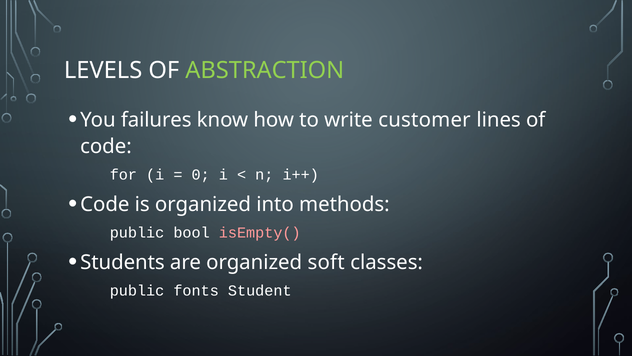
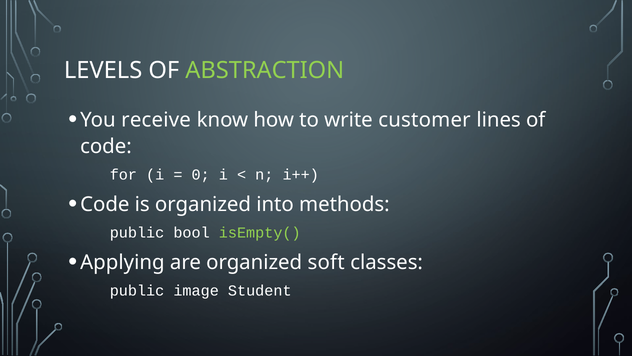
failures: failures -> receive (156, 120)
isEmpty( colour: pink -> light green (260, 233)
Students: Students -> Applying (122, 262)
fonts: fonts -> image (196, 290)
